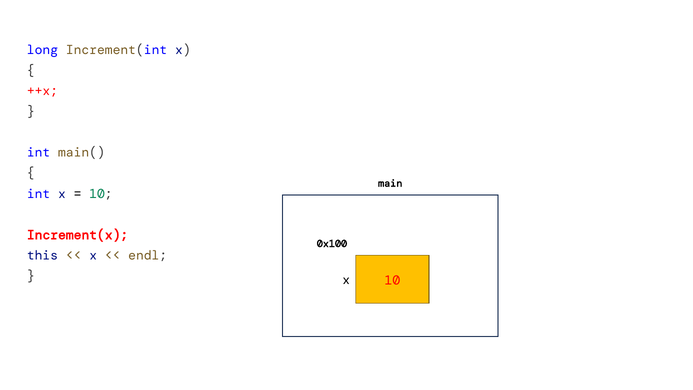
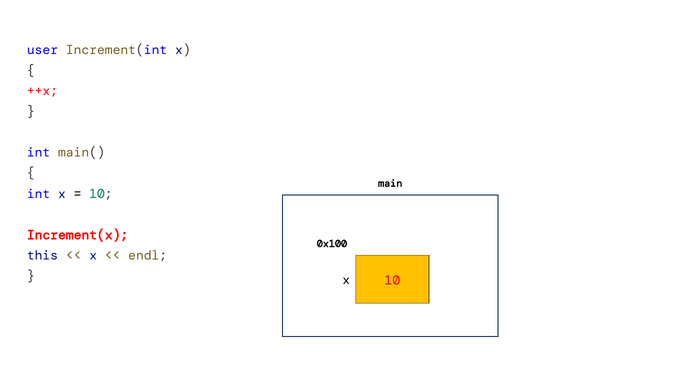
long: long -> user (42, 50)
